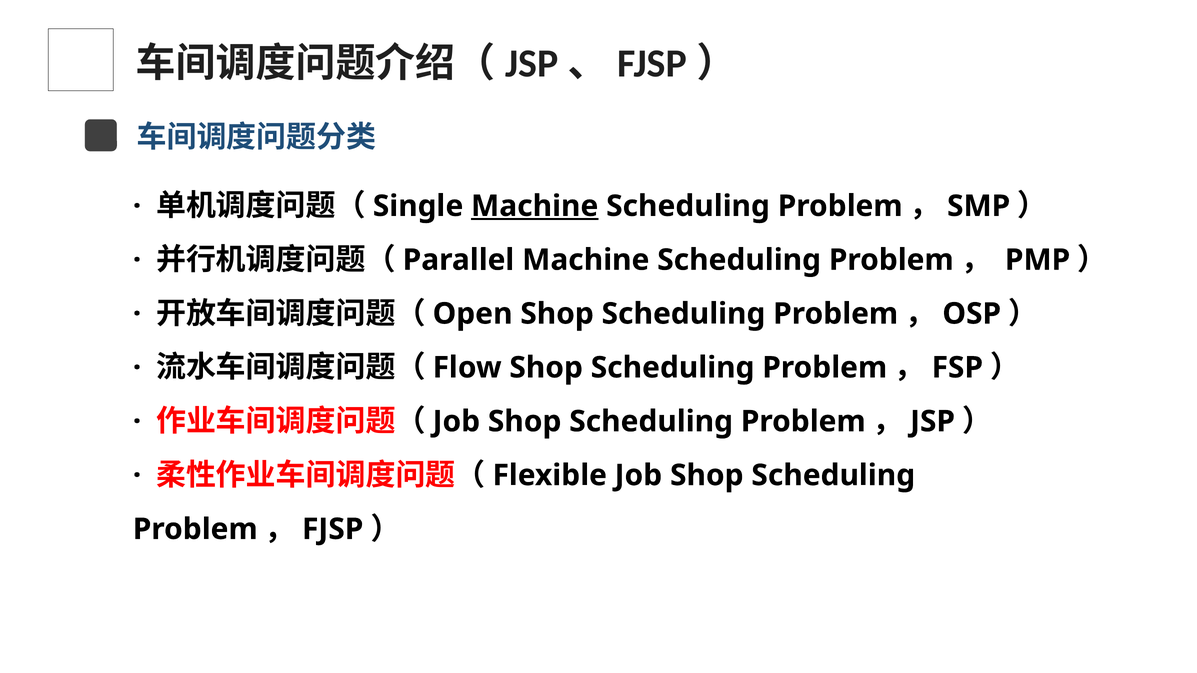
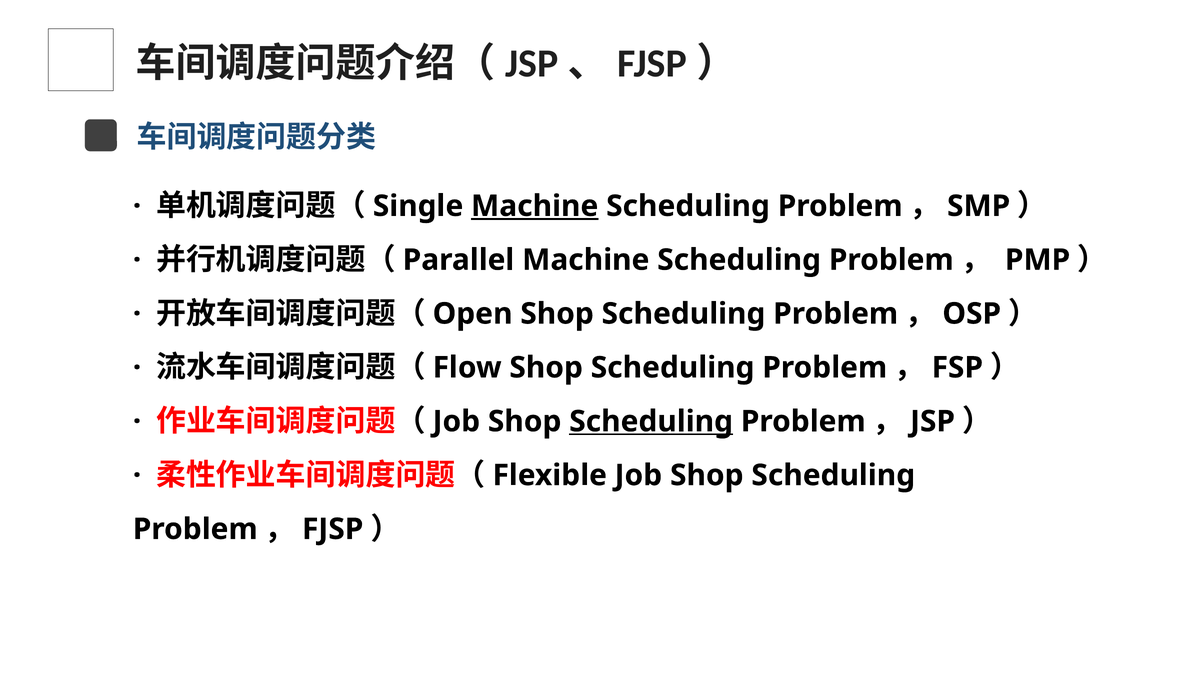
Scheduling underline: none -> present (651, 422)
